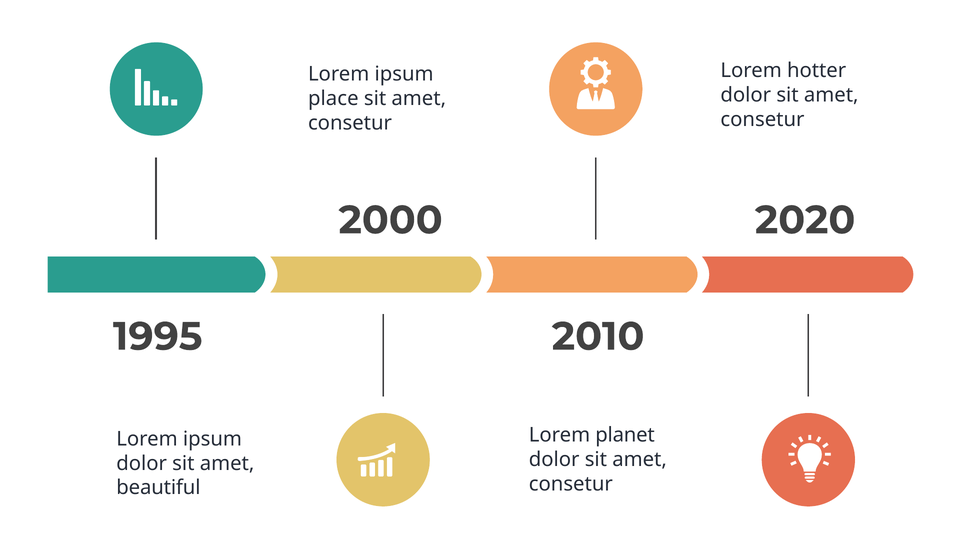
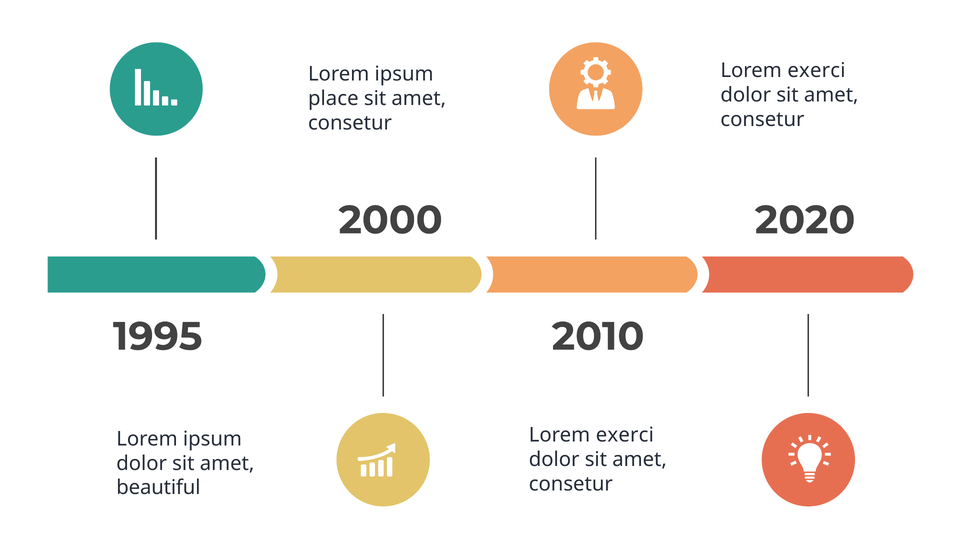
hotter: hotter -> exerci (816, 71)
planet: planet -> exerci (625, 435)
